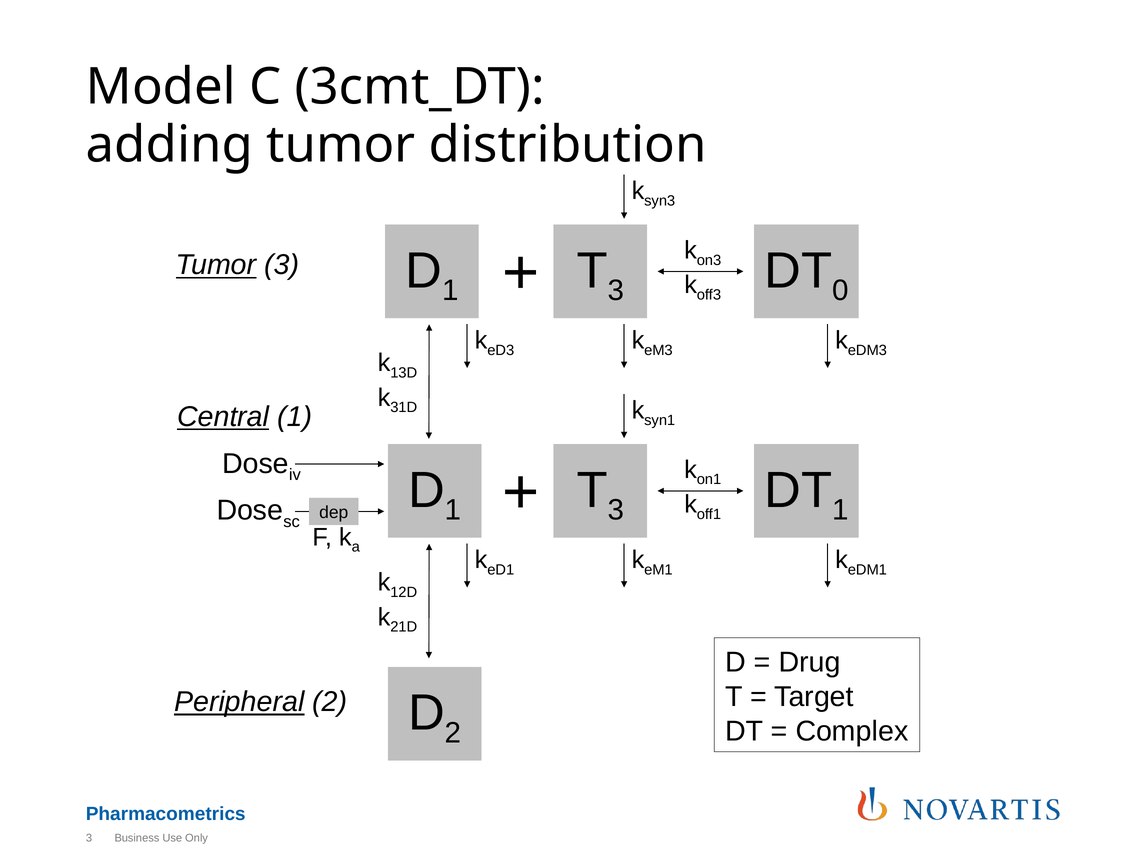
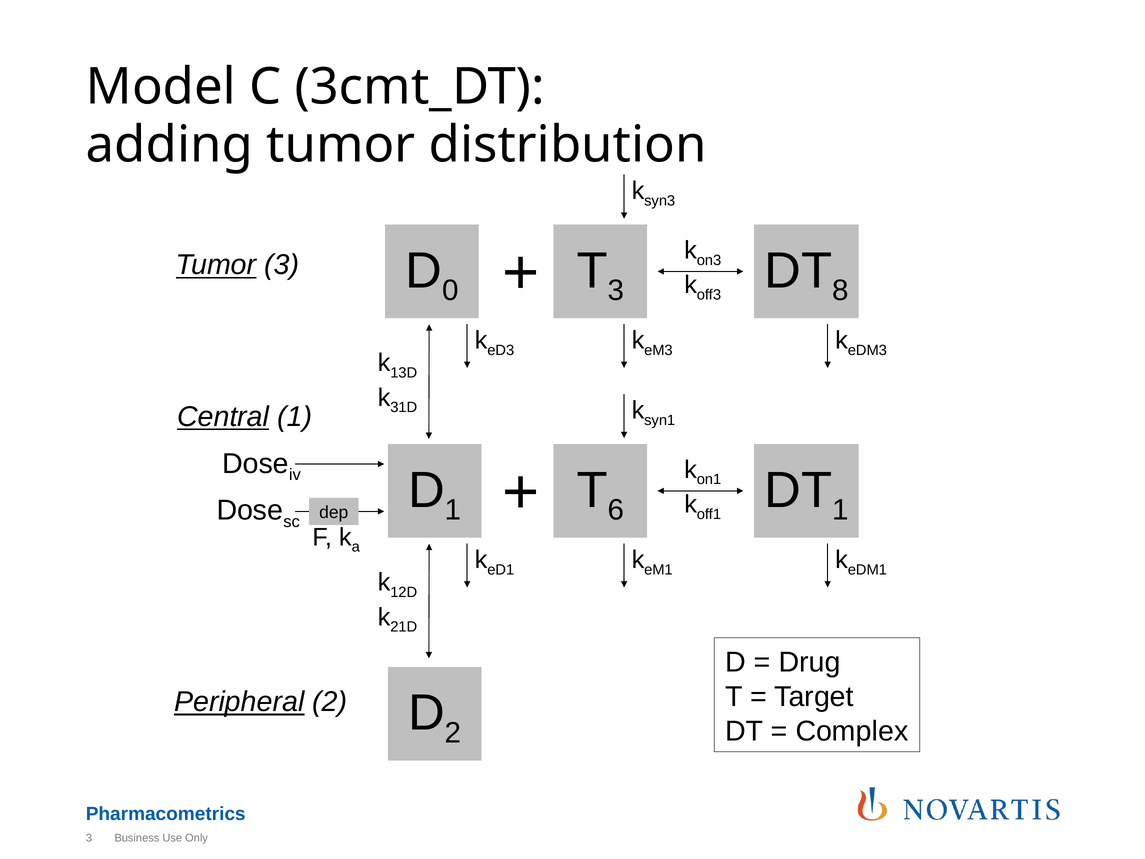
1: 1 -> 0 (450, 290)
0: 0 -> 8 (840, 290)
3: 3 -> 6 (616, 510)
